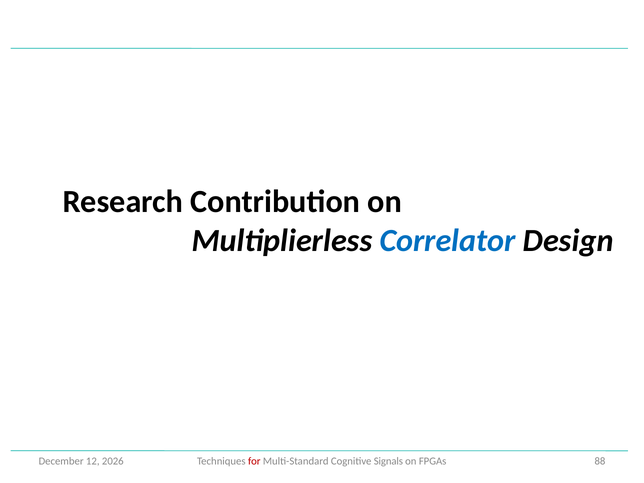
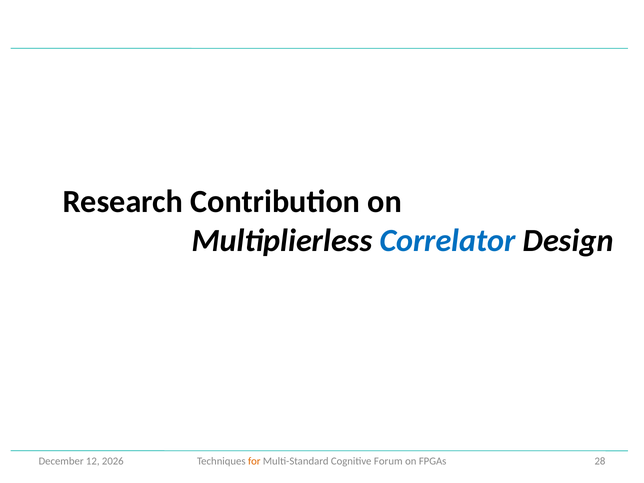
for colour: red -> orange (254, 461)
Signals: Signals -> Forum (388, 461)
88: 88 -> 28 (600, 461)
